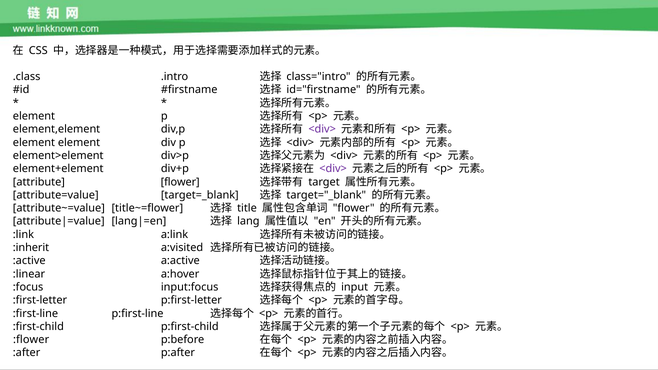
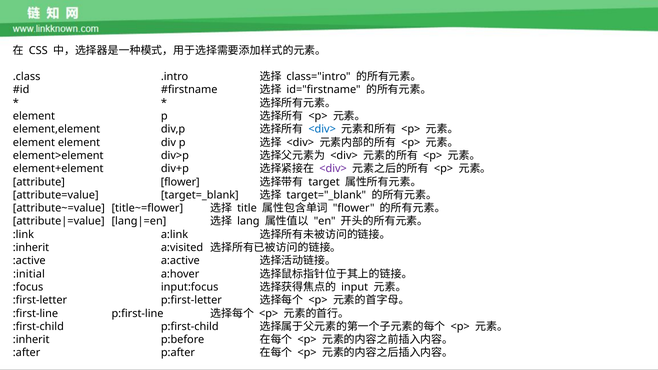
<div> colour: purple -> blue (322, 129)
:linear: :linear -> :initial (29, 274)
:flower: :flower -> :inherit (31, 340)
